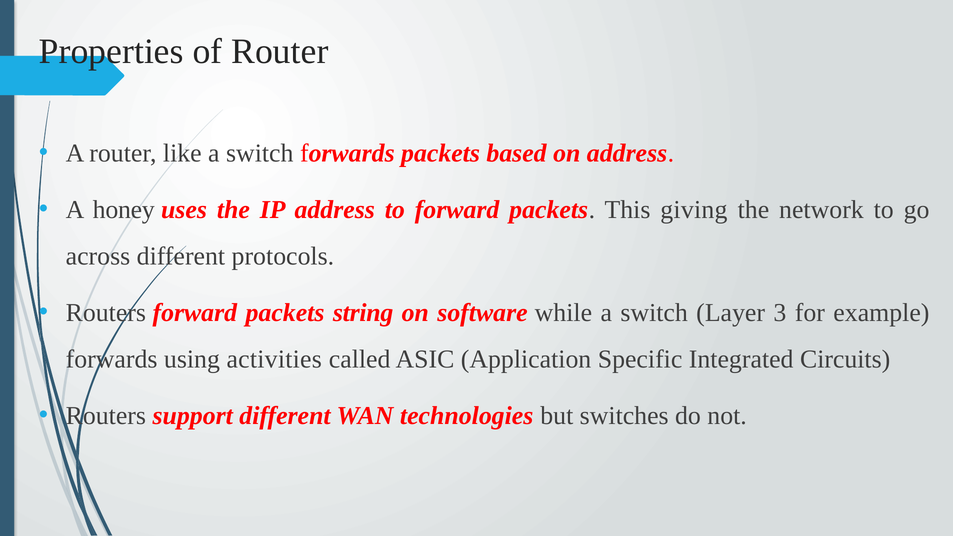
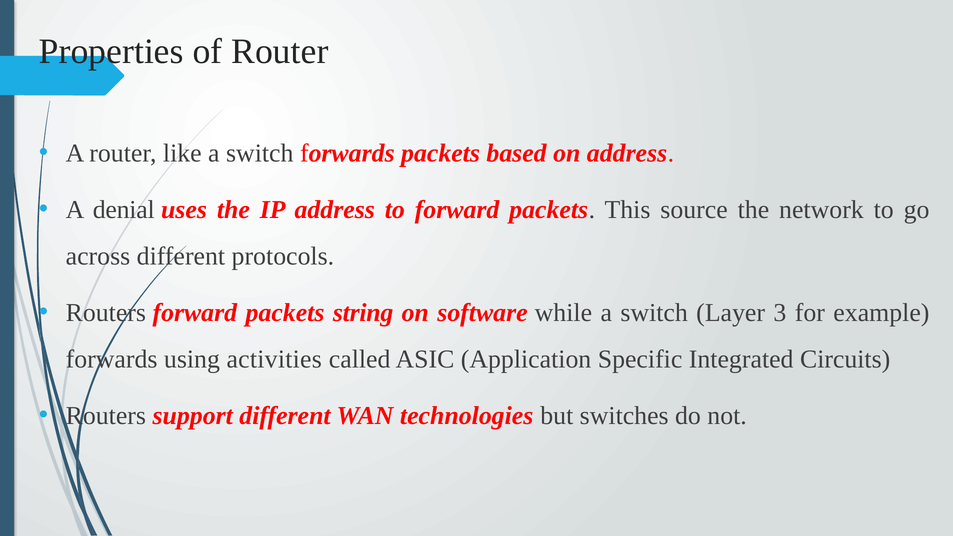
honey: honey -> denial (124, 210)
giving: giving -> source (694, 210)
